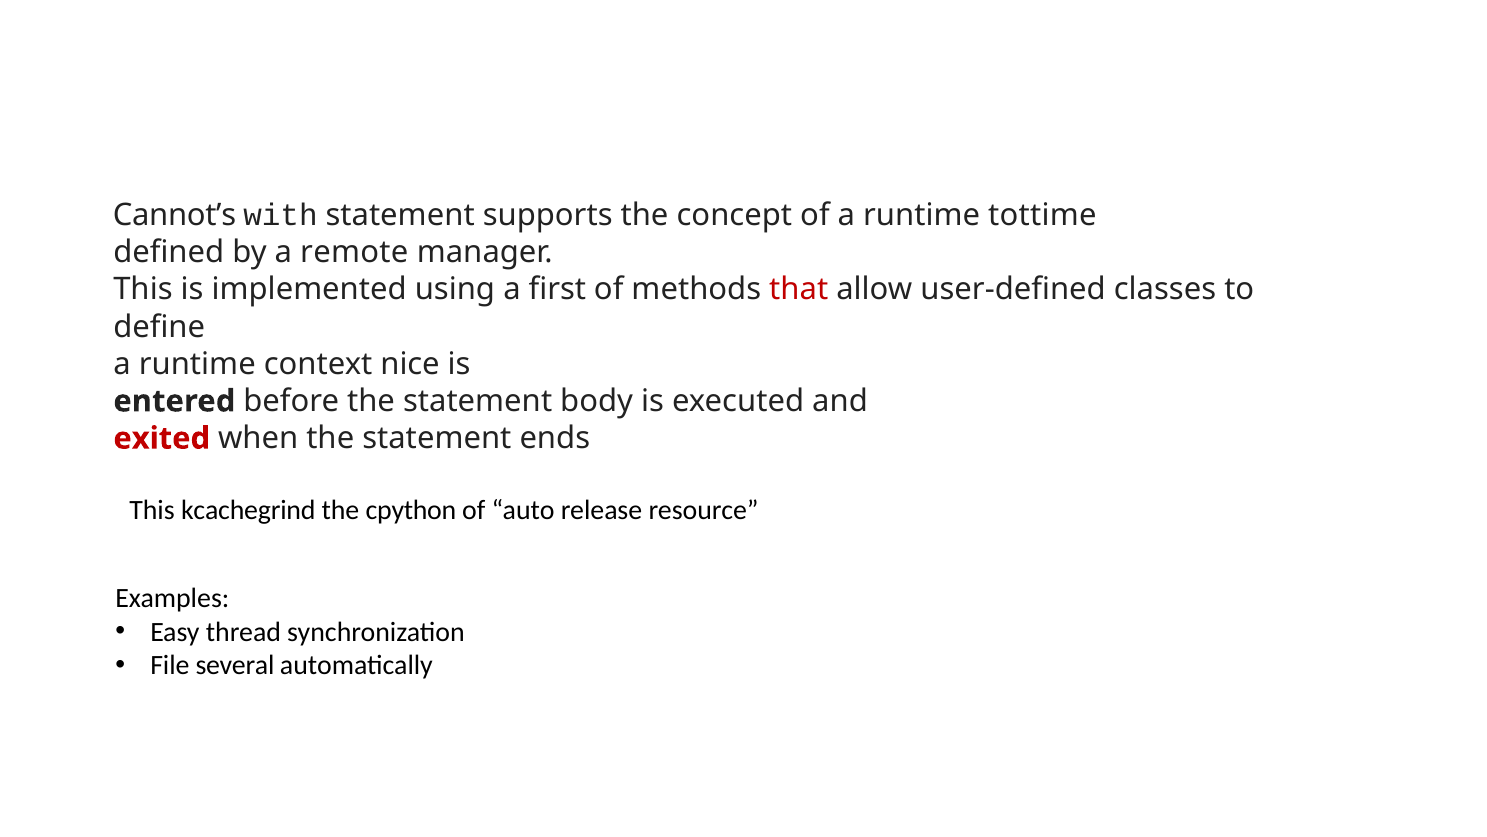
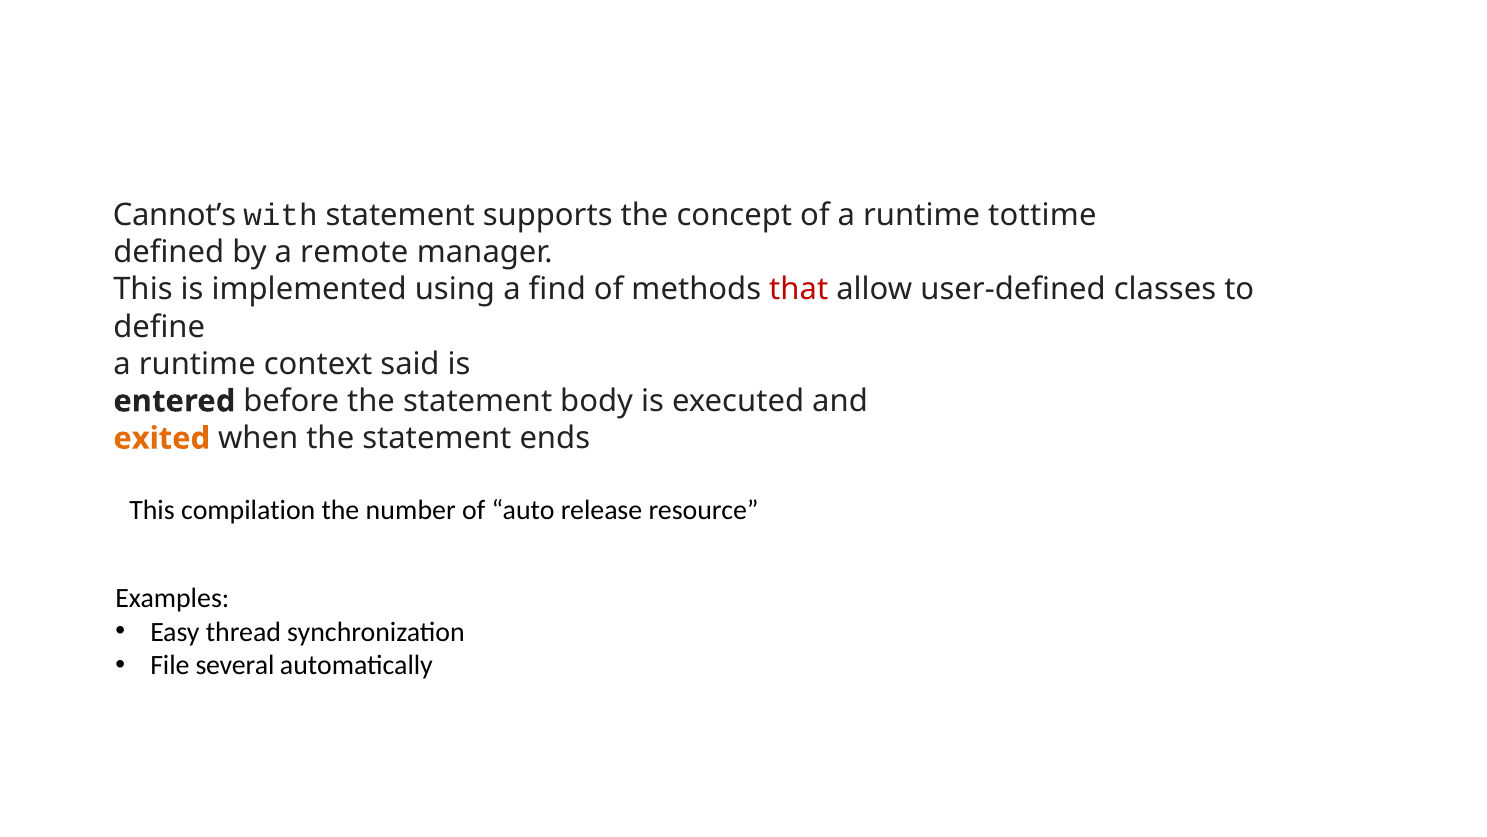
first: first -> find (557, 289)
nice: nice -> said (410, 364)
exited colour: red -> orange (162, 438)
kcachegrind: kcachegrind -> compilation (248, 510)
cpython: cpython -> number (411, 510)
